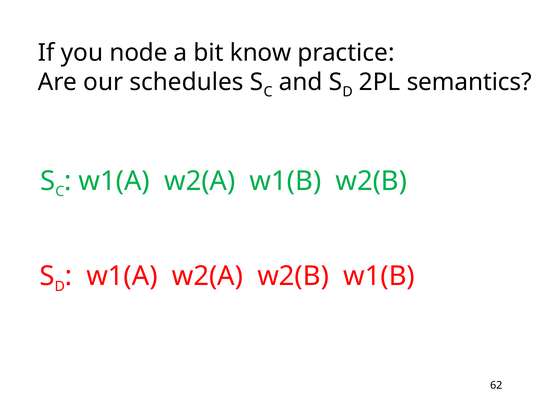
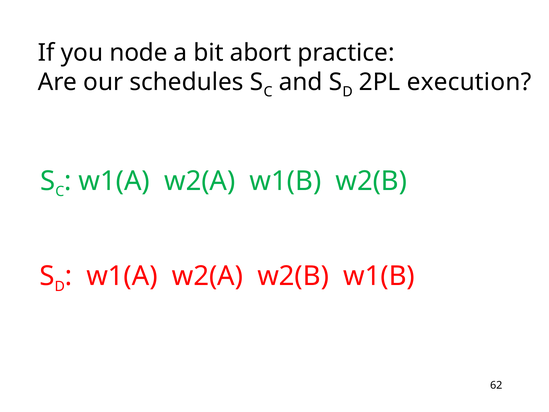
know: know -> abort (261, 53)
semantics: semantics -> execution (469, 82)
